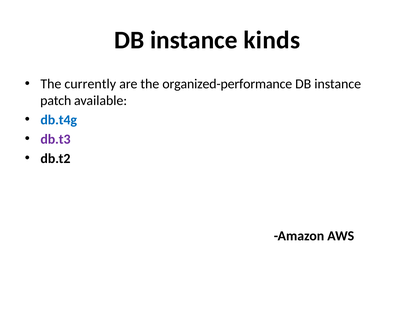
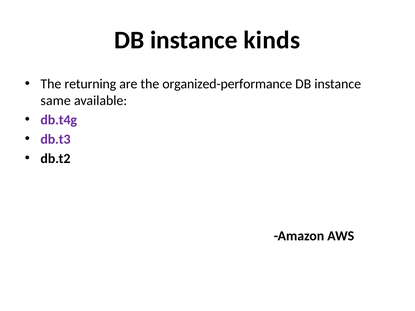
currently: currently -> returning (90, 84)
patch: patch -> same (56, 101)
db.t4g colour: blue -> purple (59, 120)
